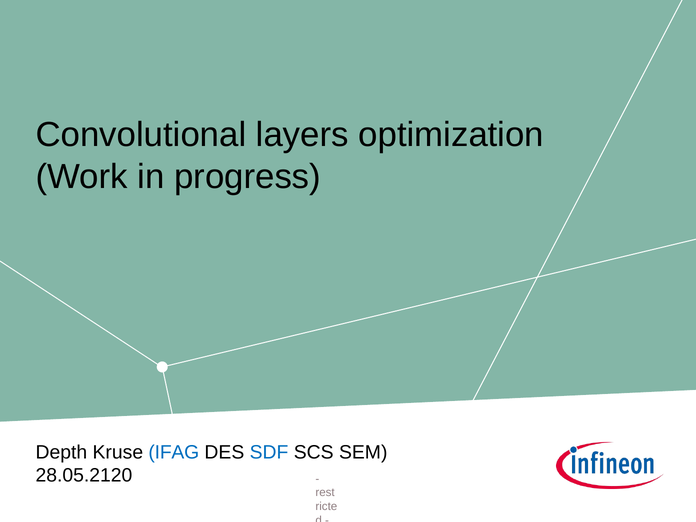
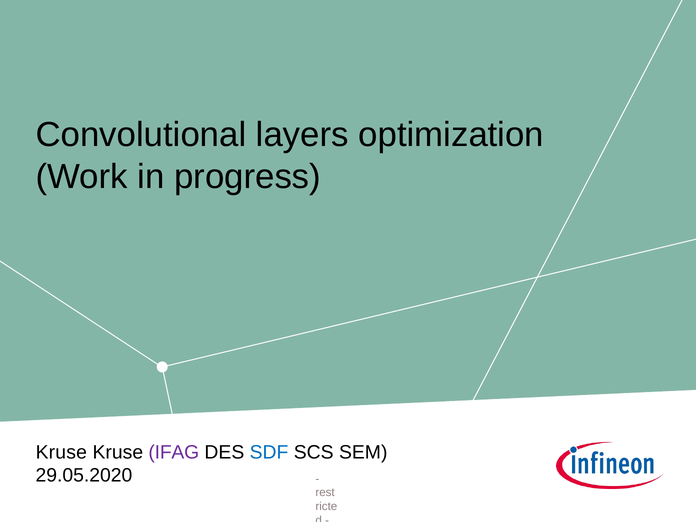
Depth: Depth -> Kruse (61, 452)
IFAG colour: blue -> purple (174, 452)
28.05.2120: 28.05.2120 -> 29.05.2020 (84, 475)
